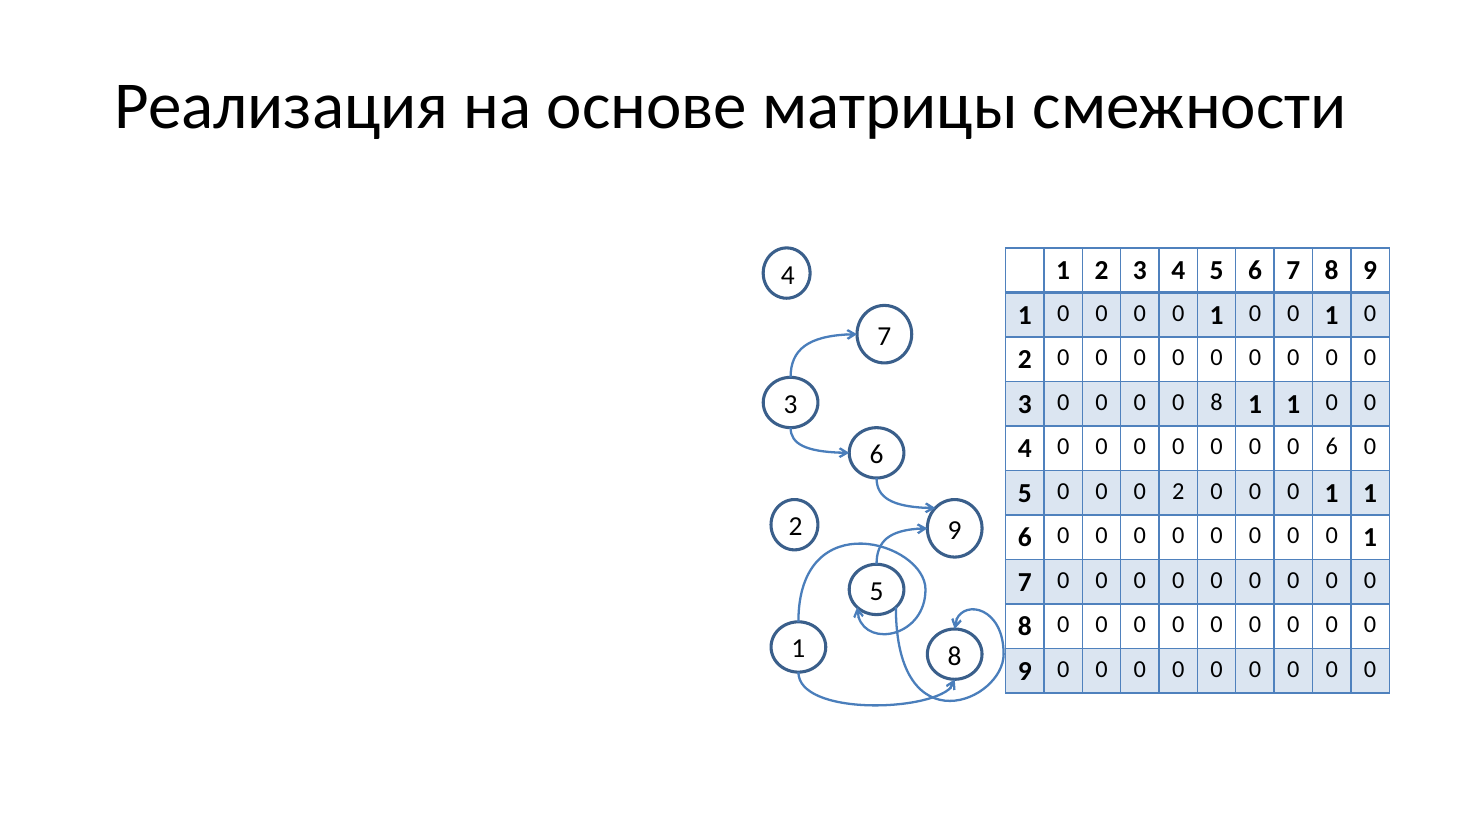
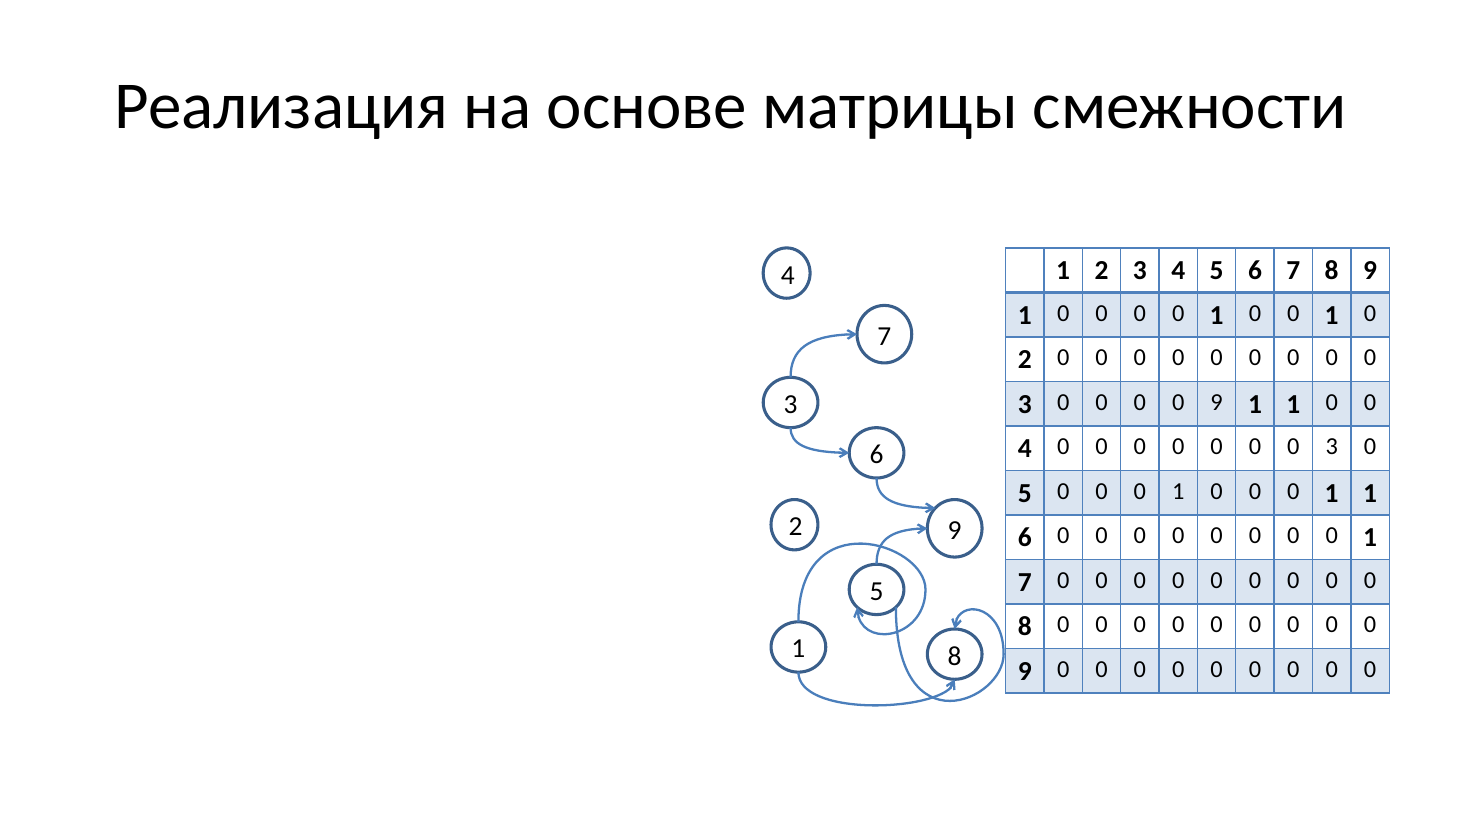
8: 8 -> 9 (1217, 402)
6: 6 -> 3 (1332, 447)
2: 2 -> 1 (1178, 491)
